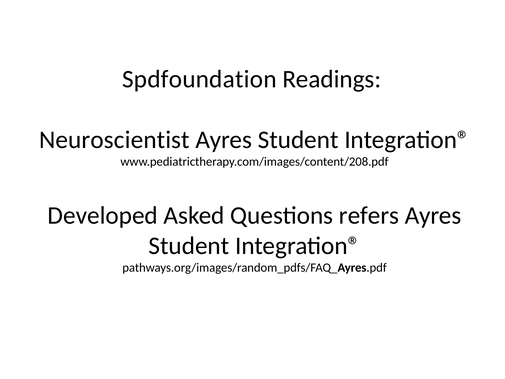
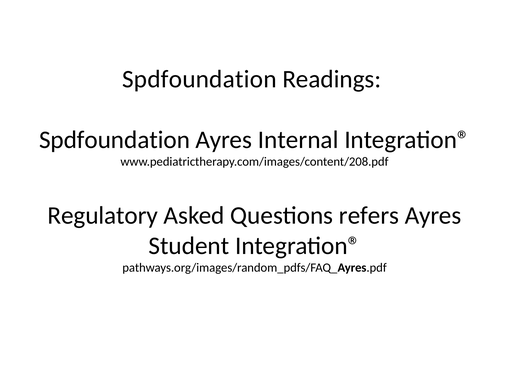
Neuroscientist: Neuroscientist -> Spdfoundation (114, 140)
Student: Student -> Internal (298, 140)
Developed: Developed -> Regulatory (103, 215)
